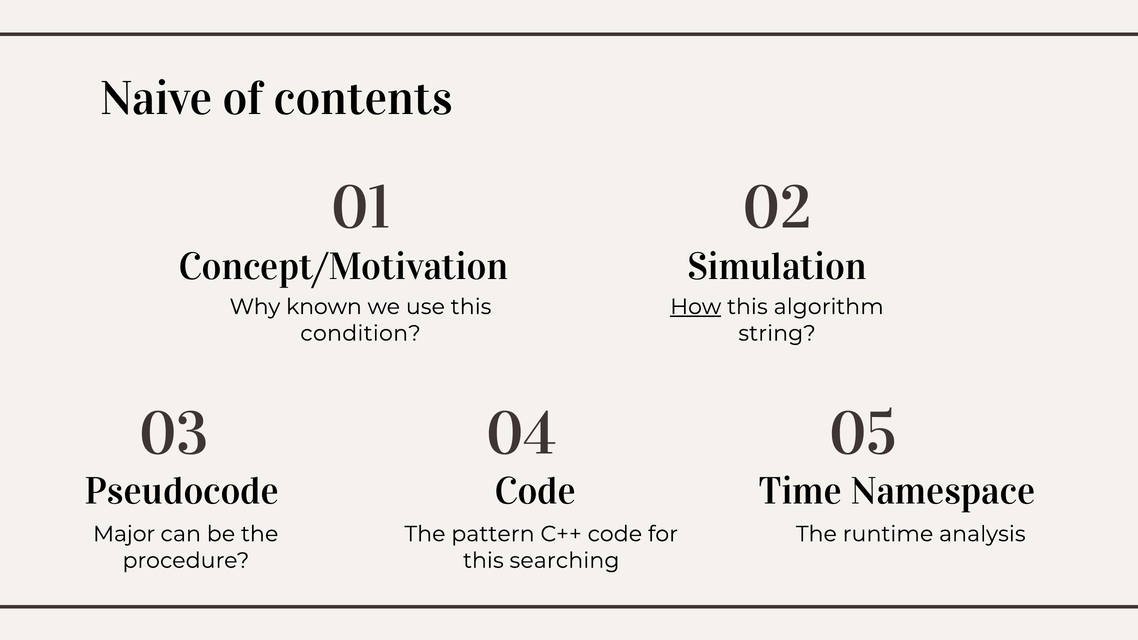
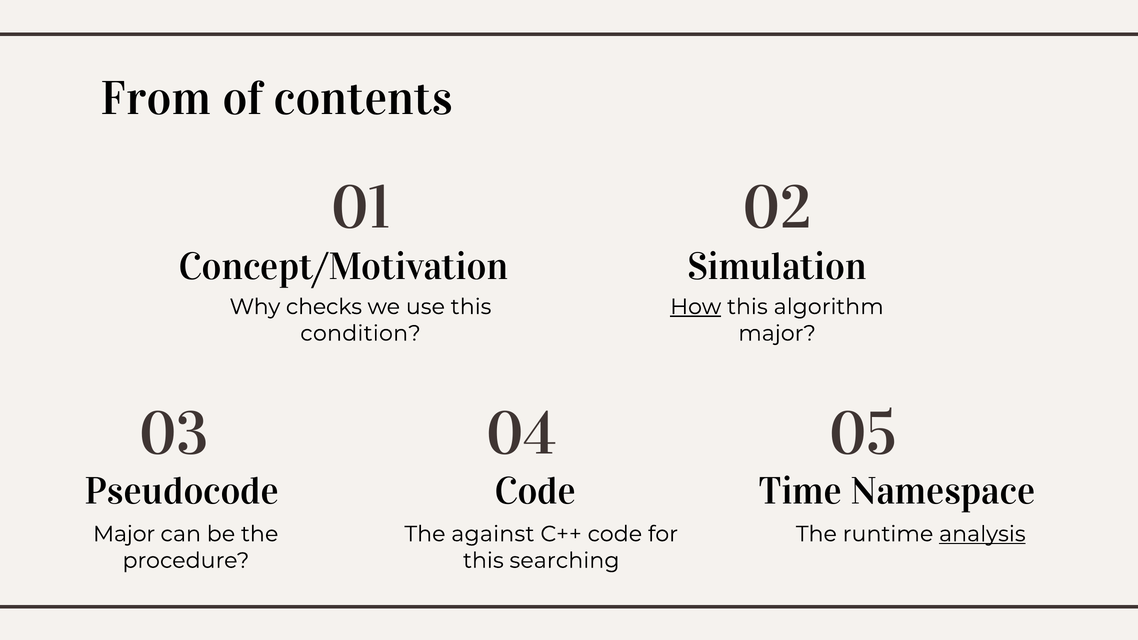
Naive: Naive -> From (156, 99)
known: known -> checks (324, 307)
string: string -> major (777, 333)
pattern: pattern -> against (493, 534)
analysis underline: none -> present (982, 534)
